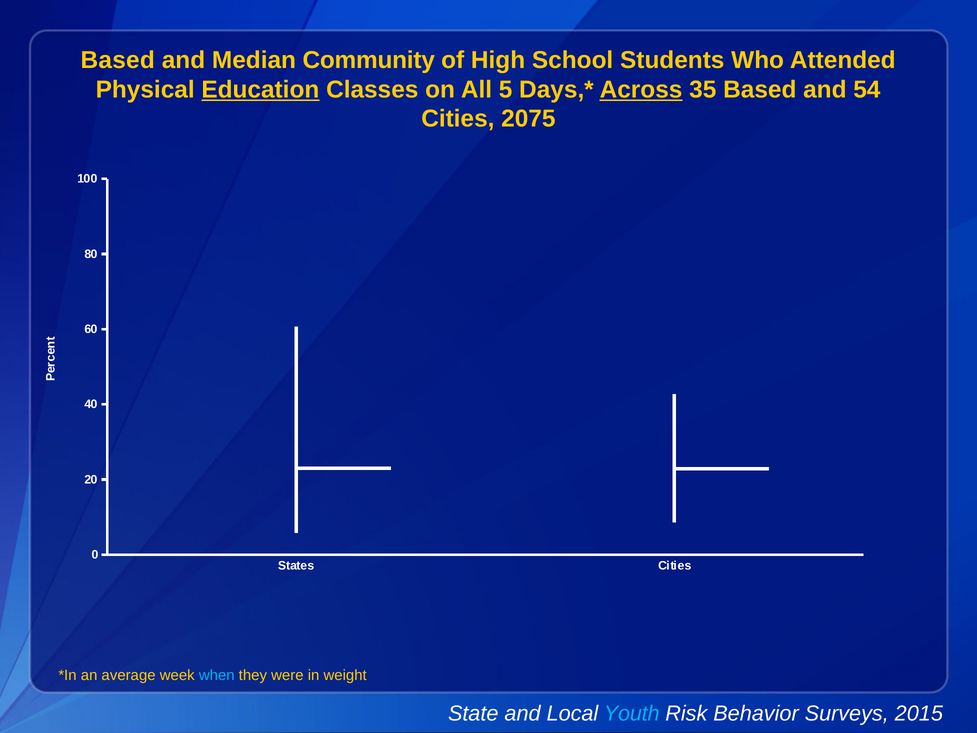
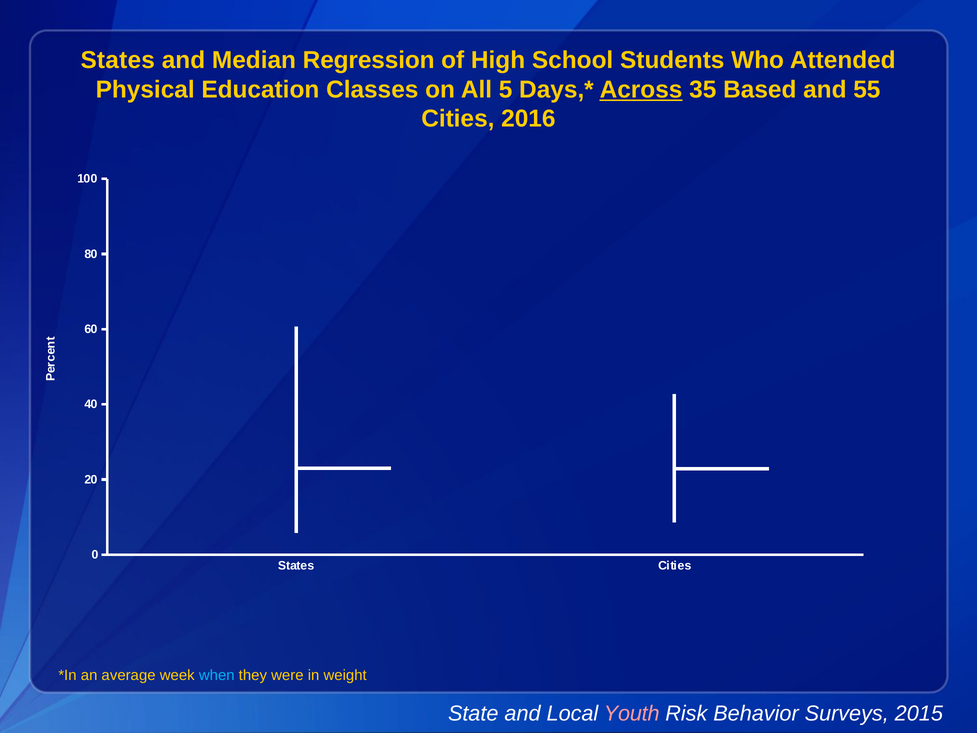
Based: Based -> States (118, 60)
Community: Community -> Regression (369, 60)
Education underline: present -> none (260, 90)
54: 54 -> 55 (867, 90)
2075: 2075 -> 2016 (528, 119)
Youth colour: light blue -> pink (632, 714)
